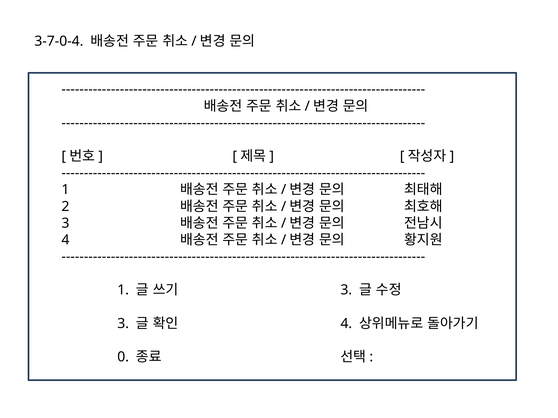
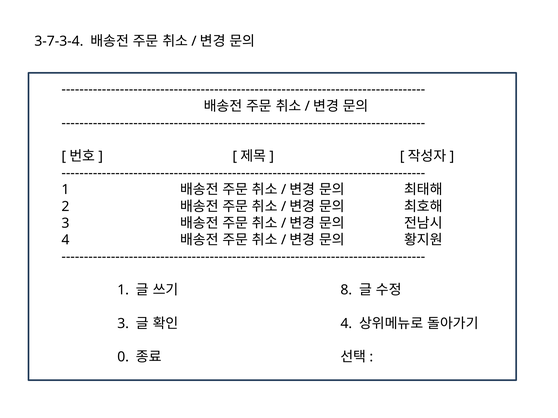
3-7-0-4: 3-7-0-4 -> 3-7-3-4 (59, 41)
3: 3 -> 8 (346, 290)
